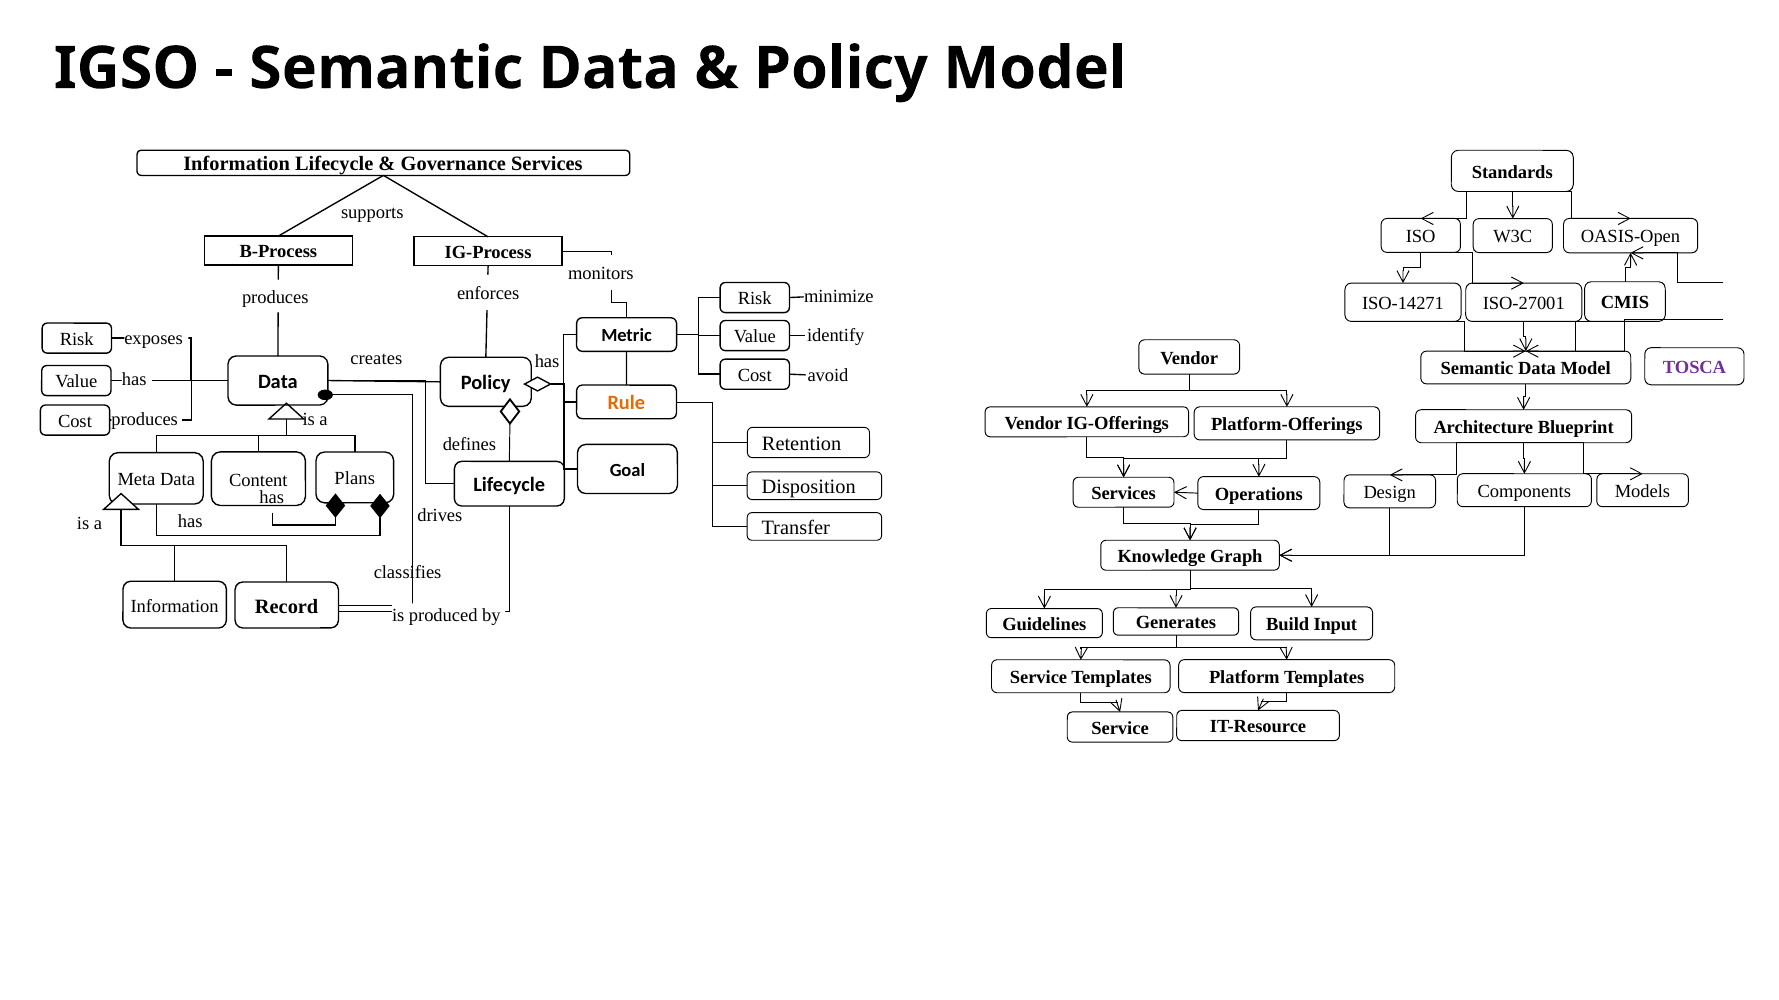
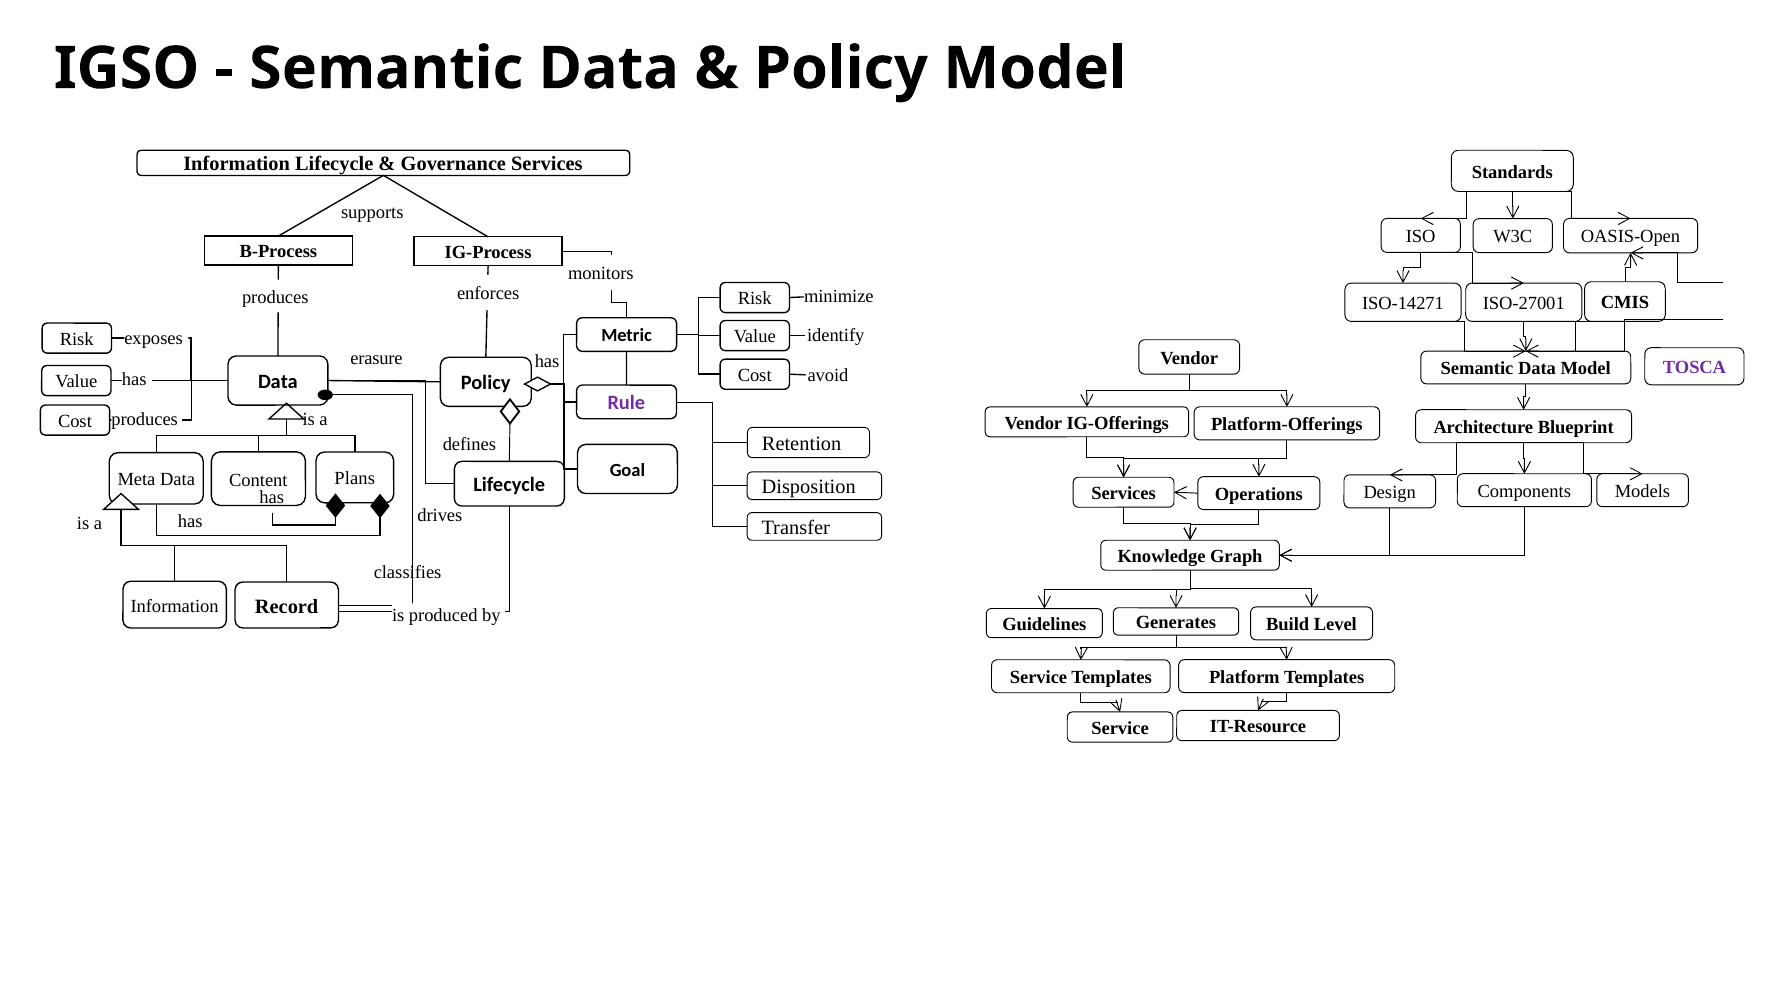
creates: creates -> erasure (376, 359)
Rule colour: orange -> purple (626, 404)
Input: Input -> Level (1335, 625)
